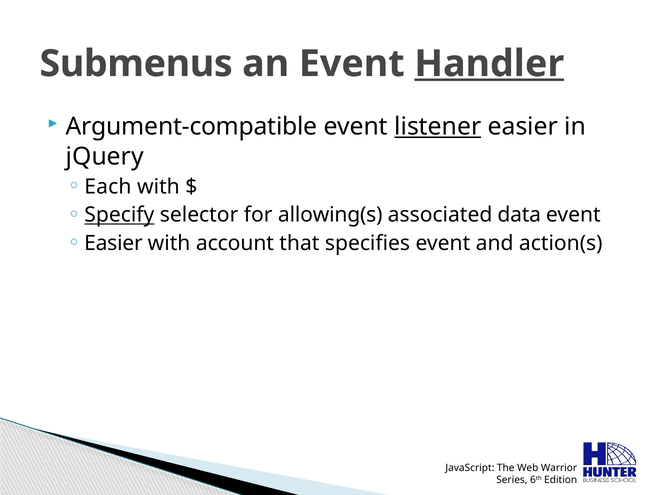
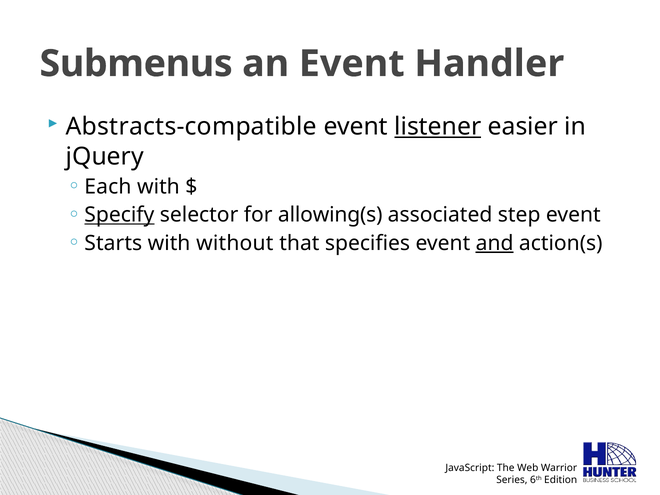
Handler underline: present -> none (489, 64)
Argument-compatible: Argument-compatible -> Abstracts-compatible (191, 127)
data: data -> step (519, 215)
Easier: Easier -> Starts (113, 243)
account: account -> without (235, 243)
and underline: none -> present (495, 243)
